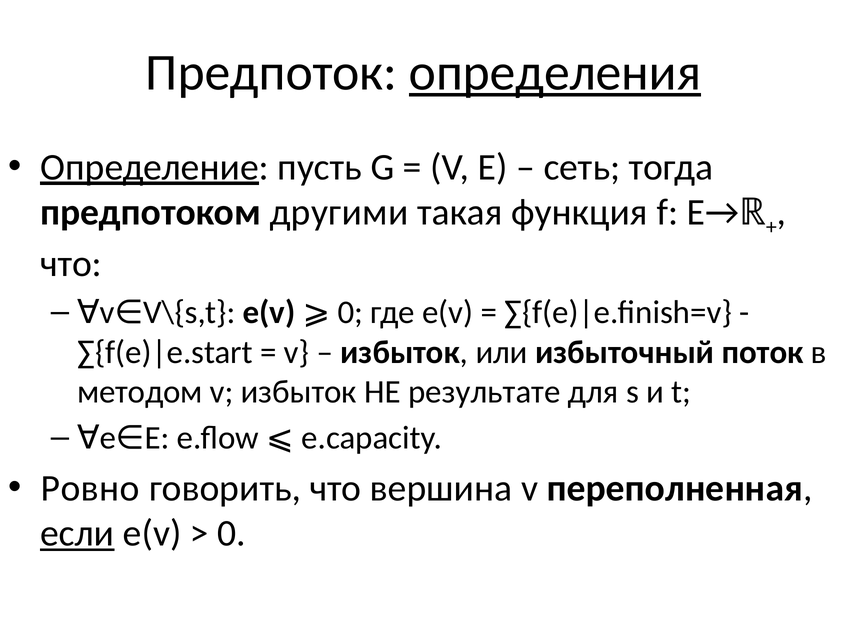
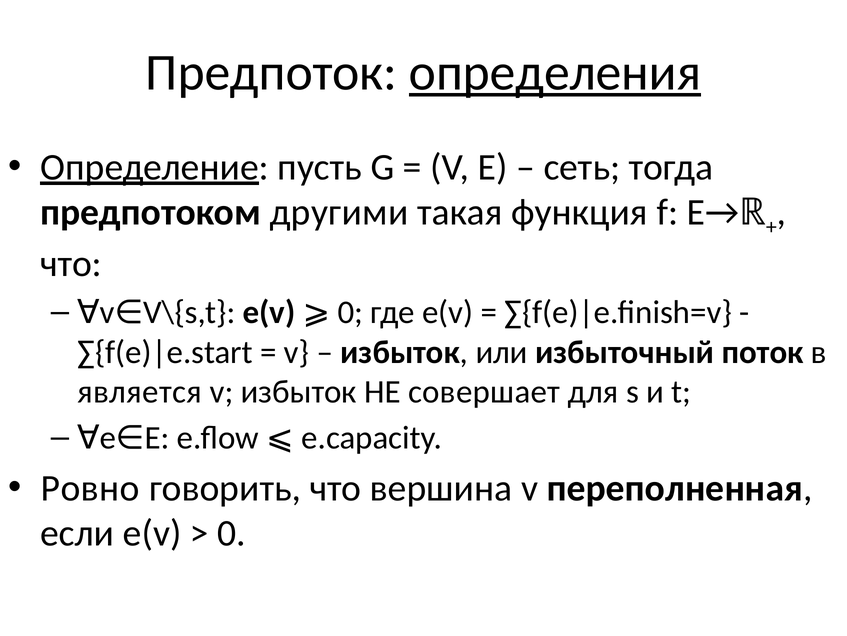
методом: методом -> является (140, 391)
результате: результате -> совершает (484, 391)
если underline: present -> none (77, 533)
